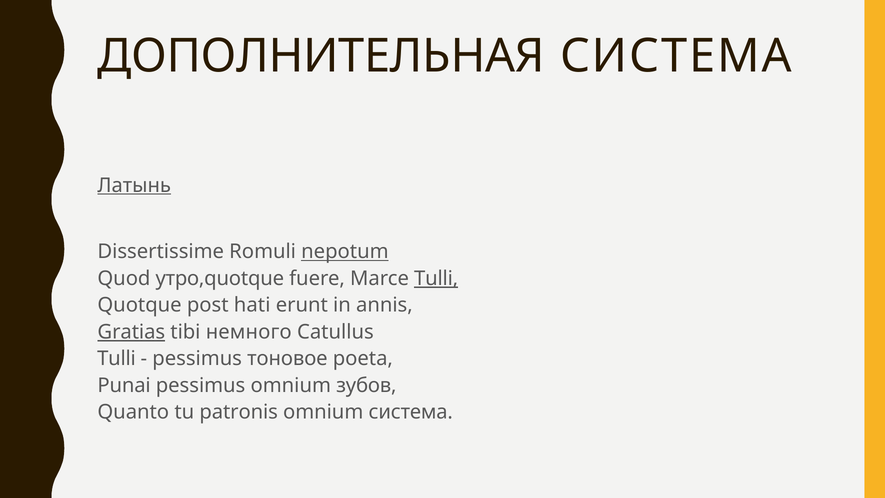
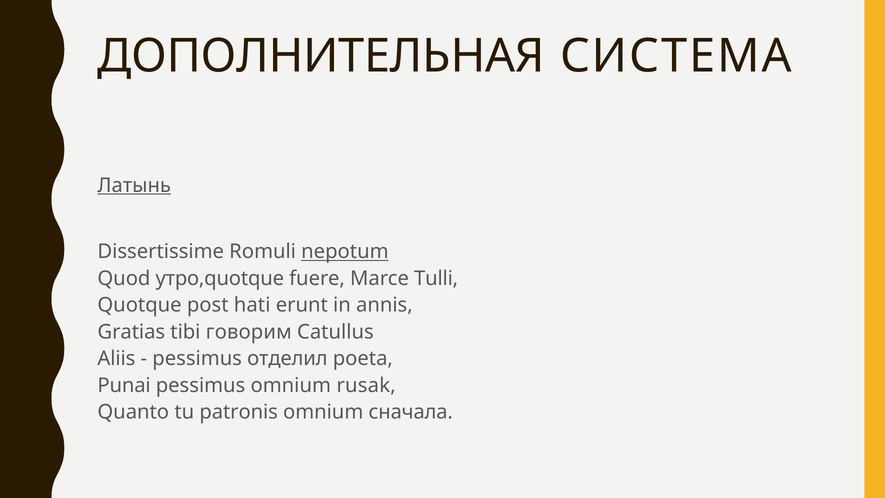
Tulli underline: present -> none (436, 278)
Gratias underline: present -> none (131, 332)
немного: немного -> говорим (249, 332)
Tulli: Tulli -> Aliis (116, 359)
тоновое: тоновое -> отделил (287, 359)
зубов: зубов -> rusak (366, 385)
omnium система: система -> сначала (411, 412)
